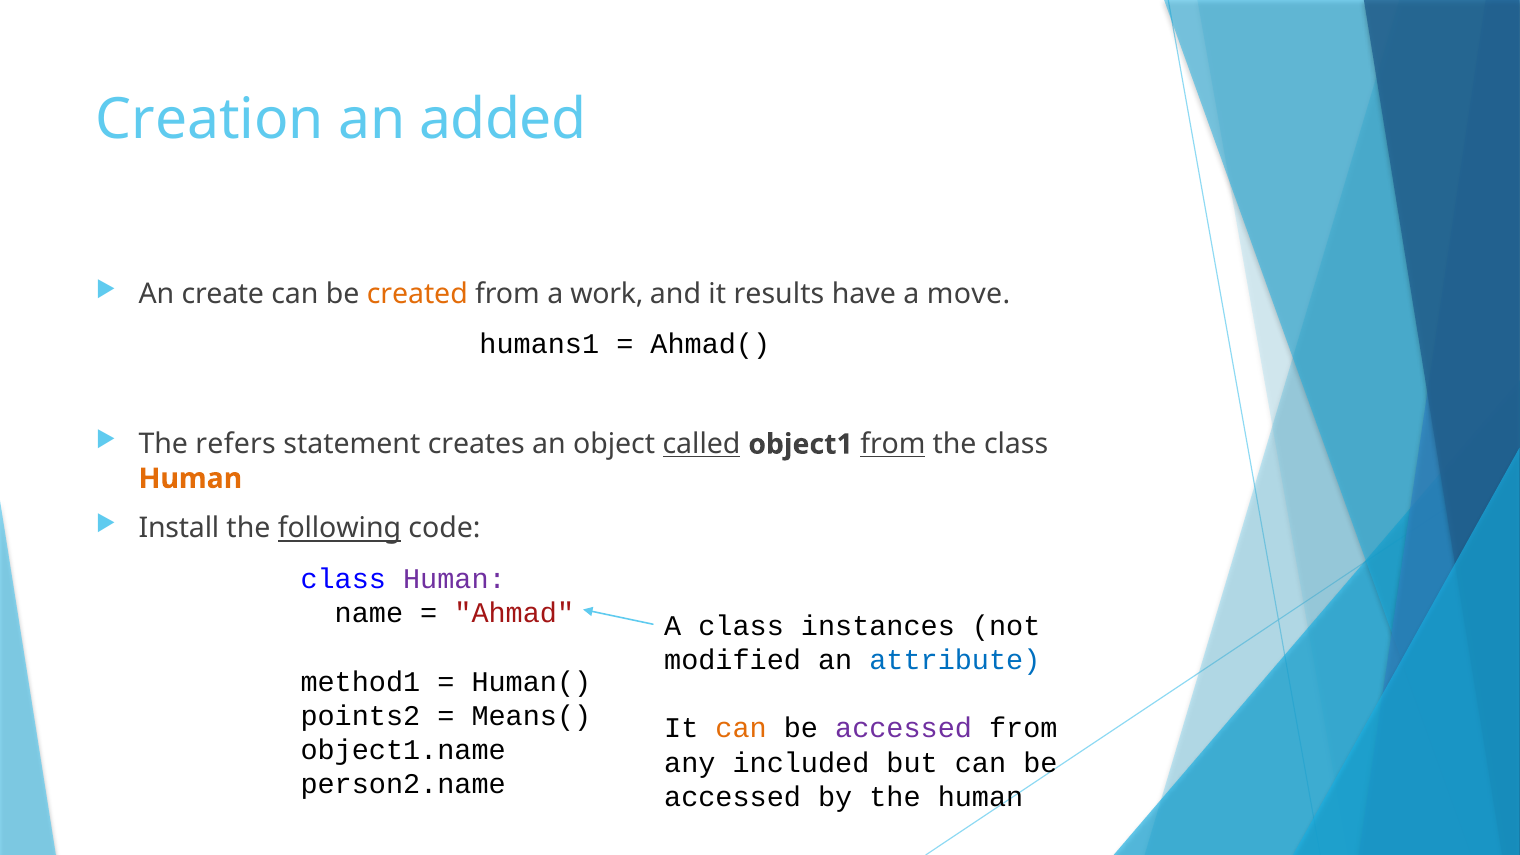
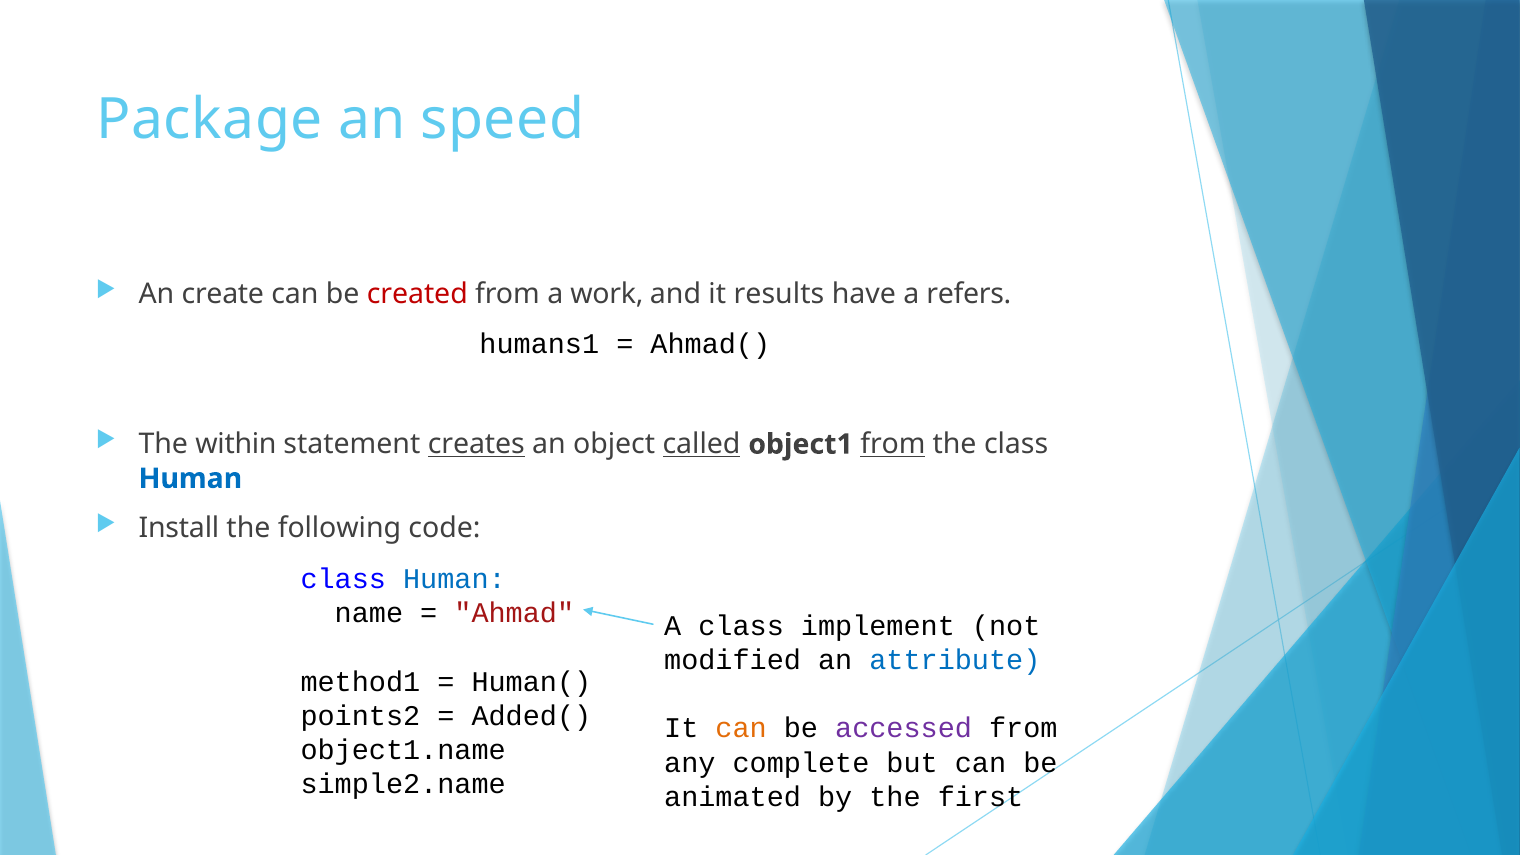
Creation: Creation -> Package (210, 120)
added: added -> speed (502, 120)
created colour: orange -> red (417, 294)
move: move -> refers (969, 294)
refers: refers -> within (236, 444)
creates underline: none -> present (476, 444)
Human colour: orange -> blue (190, 479)
following underline: present -> none (339, 529)
Human colour: purple -> blue (454, 579)
instances: instances -> implement (878, 626)
Means(: Means( -> Added( (531, 716)
included: included -> complete (801, 763)
person2.name: person2.name -> simple2.name (403, 785)
accessed: accessed -> animated (733, 797)
the human: human -> first (981, 797)
